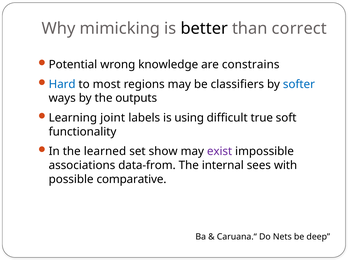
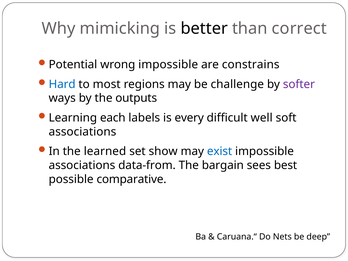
wrong knowledge: knowledge -> impossible (168, 65)
classifiers: classifiers -> challenge (237, 84)
softer colour: blue -> purple (299, 84)
joint: joint -> each (113, 118)
using: using -> every (189, 118)
true: true -> well (262, 118)
functionality: functionality -> associations (82, 132)
exist colour: purple -> blue (220, 151)
internal: internal -> bargain (223, 165)
with: with -> best (286, 165)
